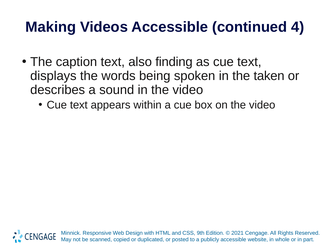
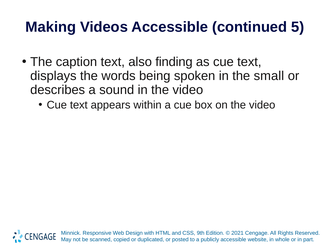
4: 4 -> 5 (298, 27)
taken: taken -> small (269, 76)
